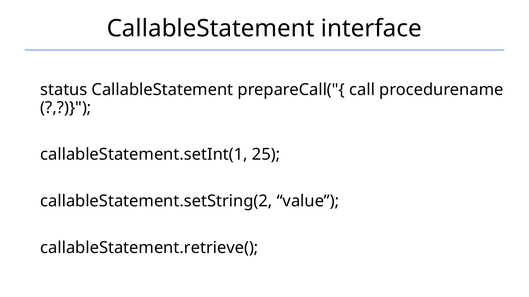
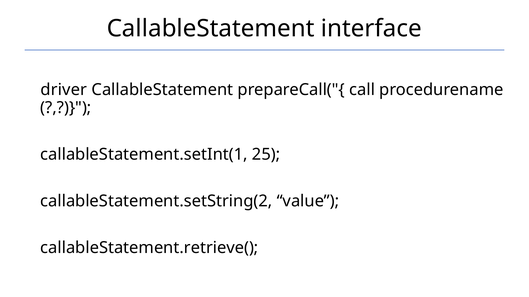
status: status -> driver (64, 90)
